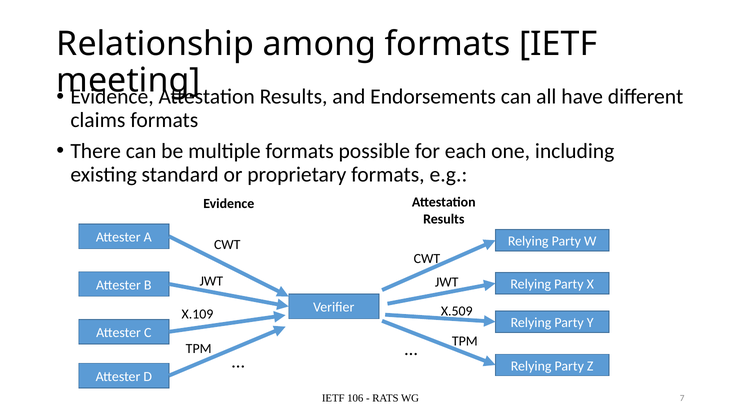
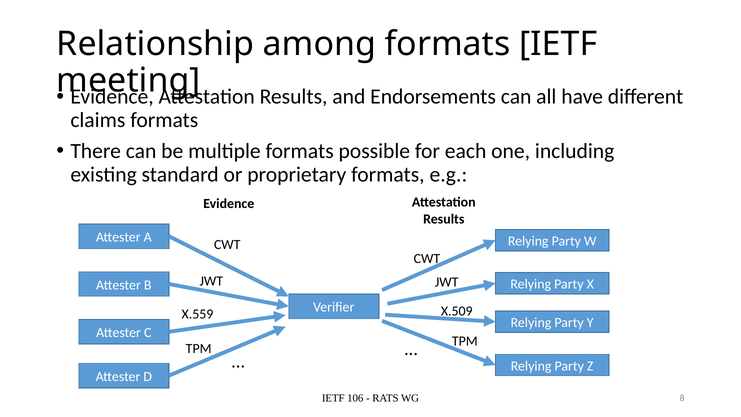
X.109: X.109 -> X.559 (197, 314)
7: 7 -> 8 (682, 398)
